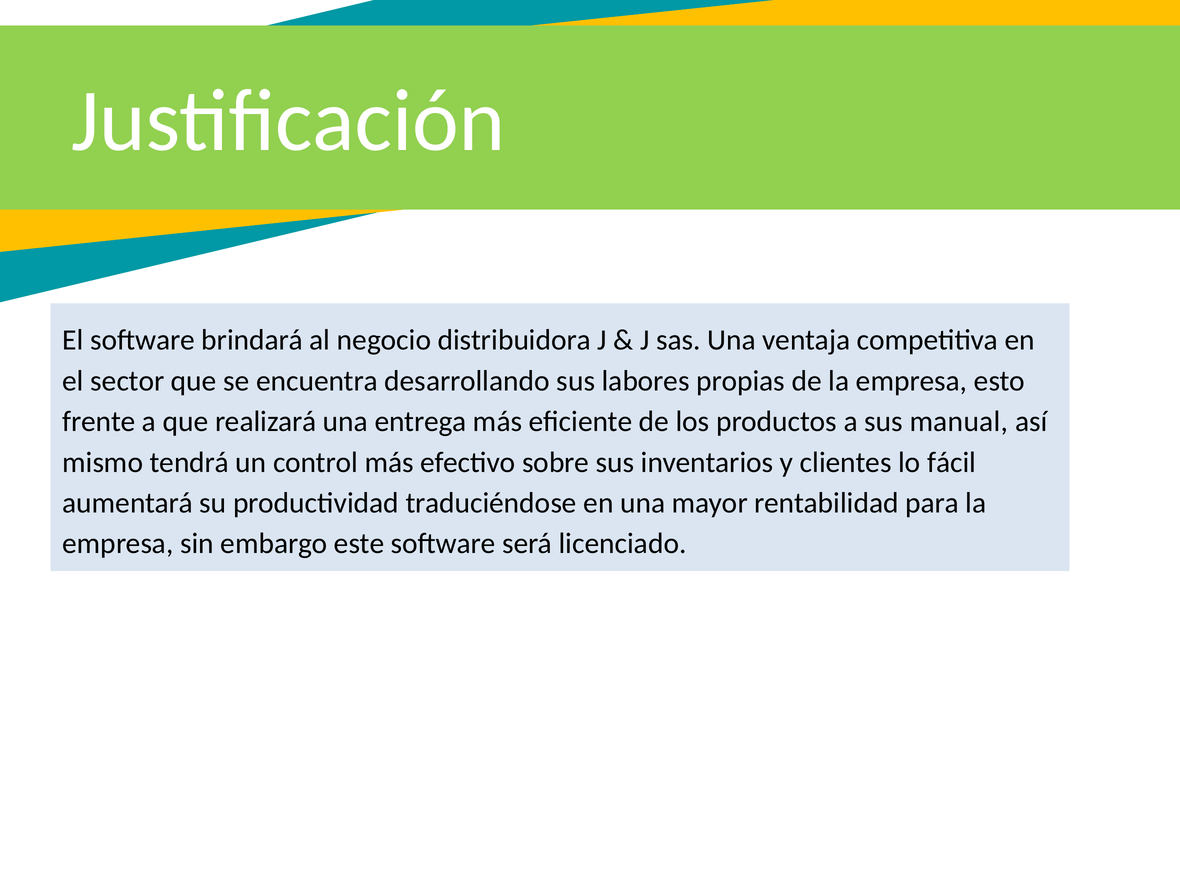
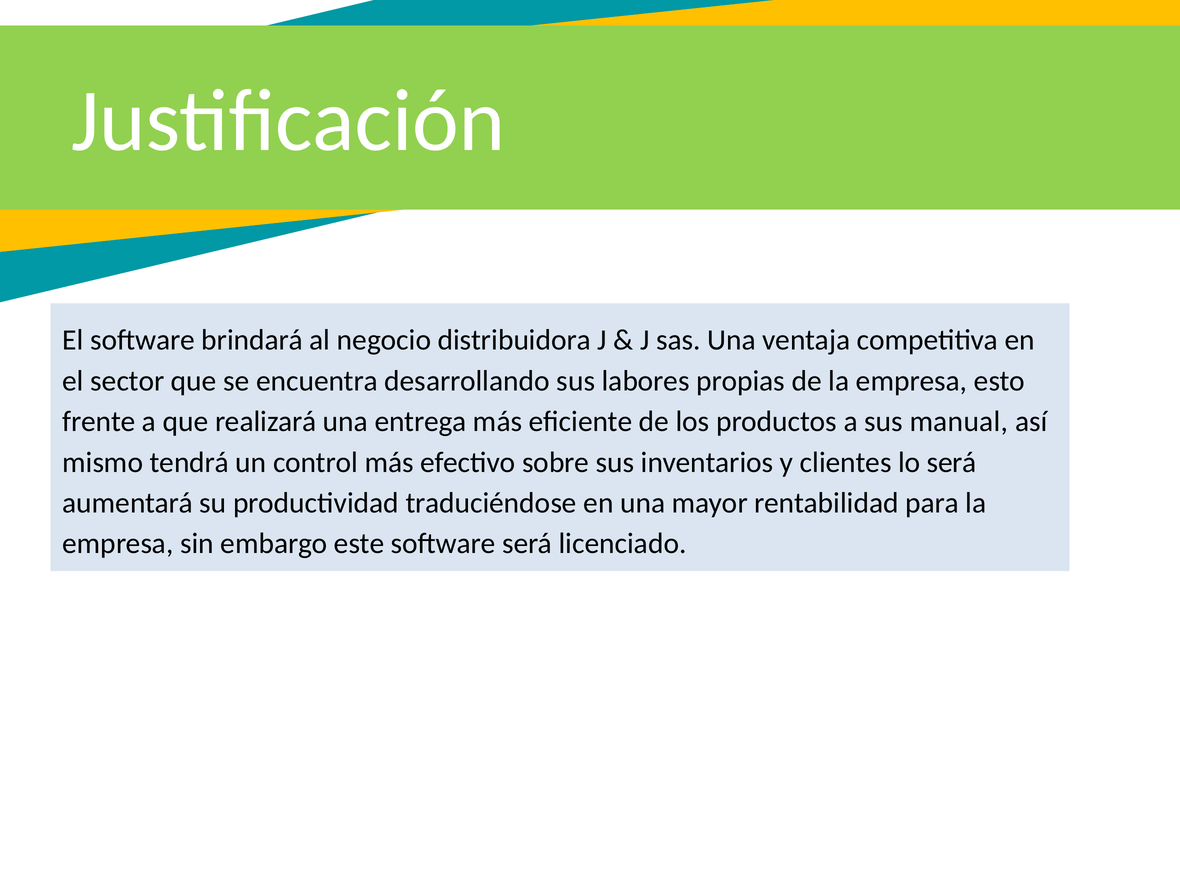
lo fácil: fácil -> será (952, 462)
